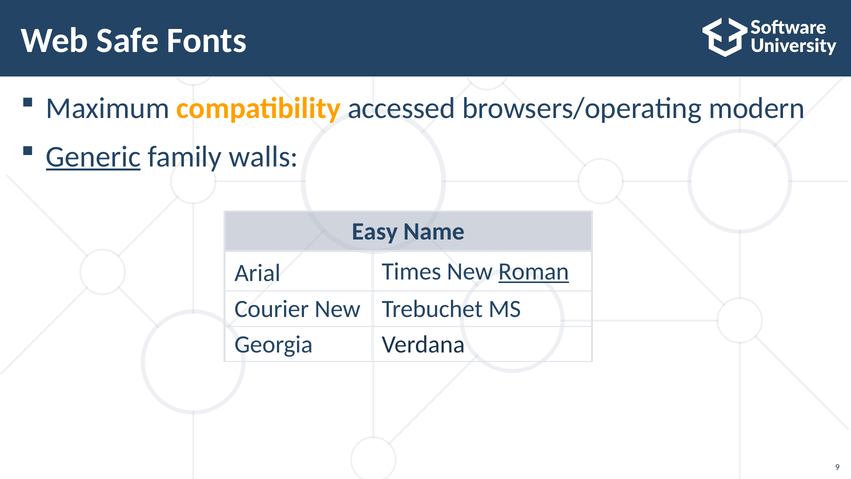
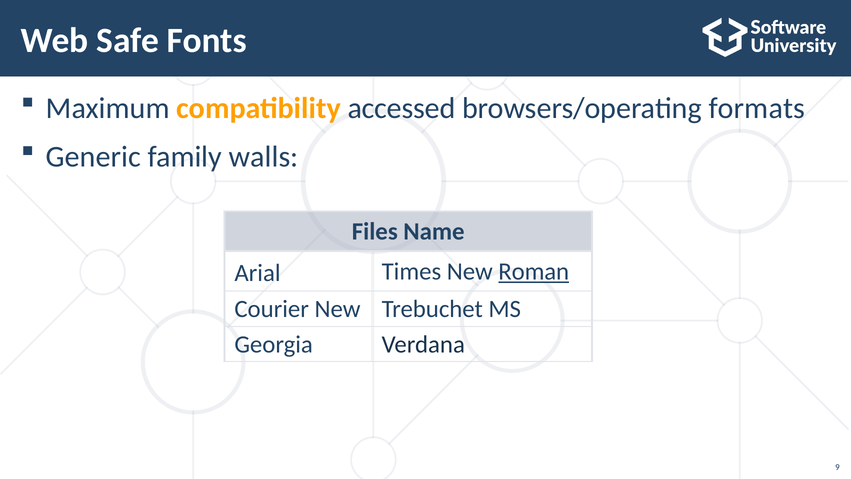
modern: modern -> formats (757, 108)
Generic underline: present -> none (93, 157)
Easy: Easy -> Files (375, 231)
